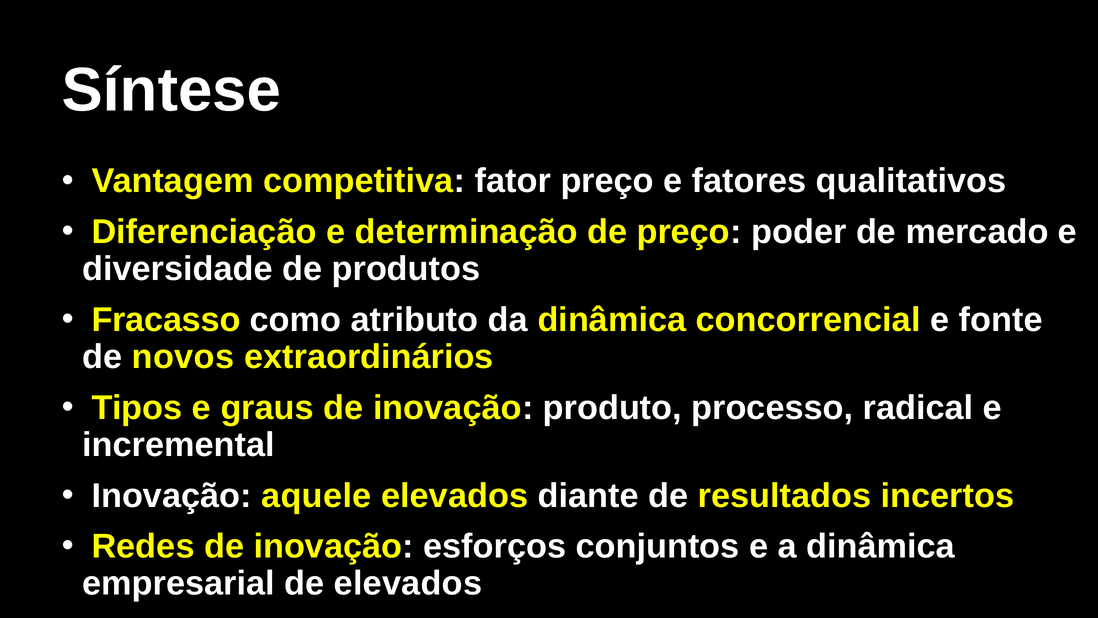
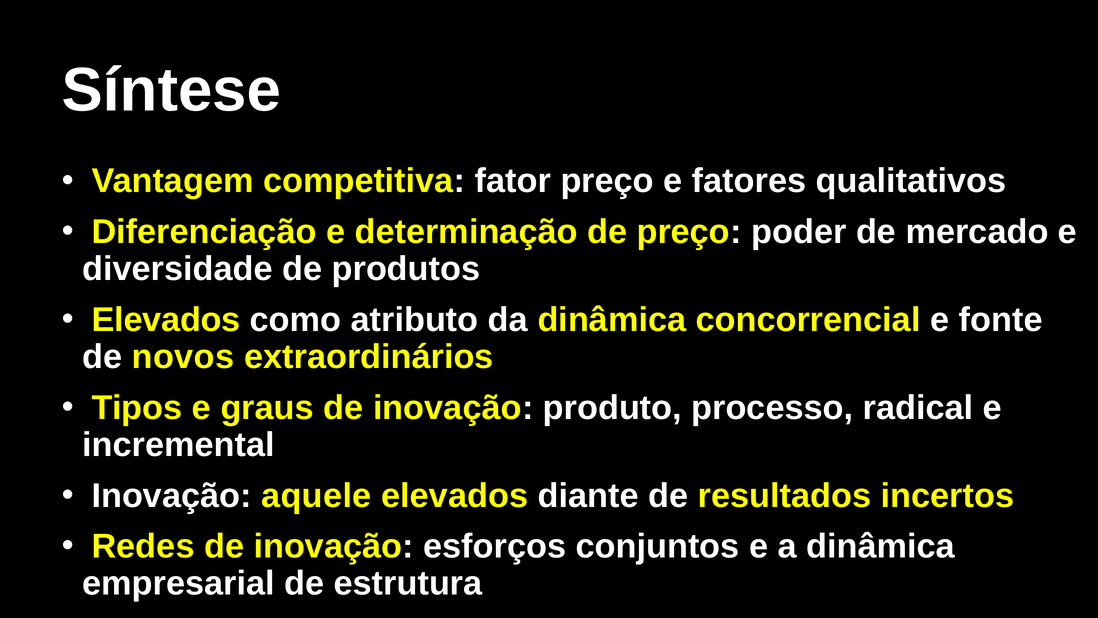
Fracasso: Fracasso -> Elevados (166, 320)
de elevados: elevados -> estrutura (408, 583)
